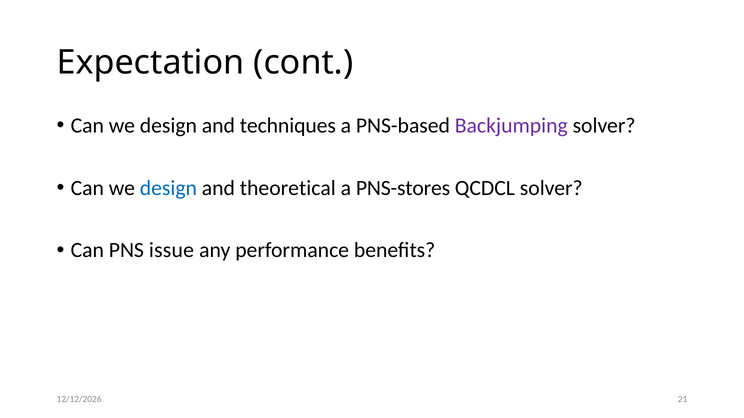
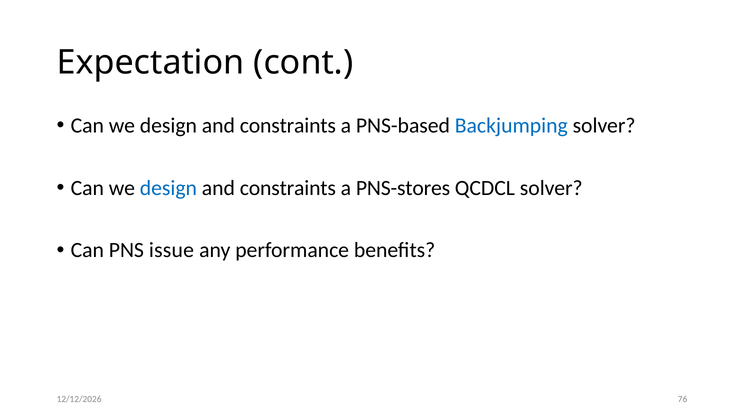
techniques: techniques -> constraints (288, 126)
Backjumping colour: purple -> blue (511, 126)
theoretical: theoretical -> constraints (288, 188)
21: 21 -> 76 (683, 400)
